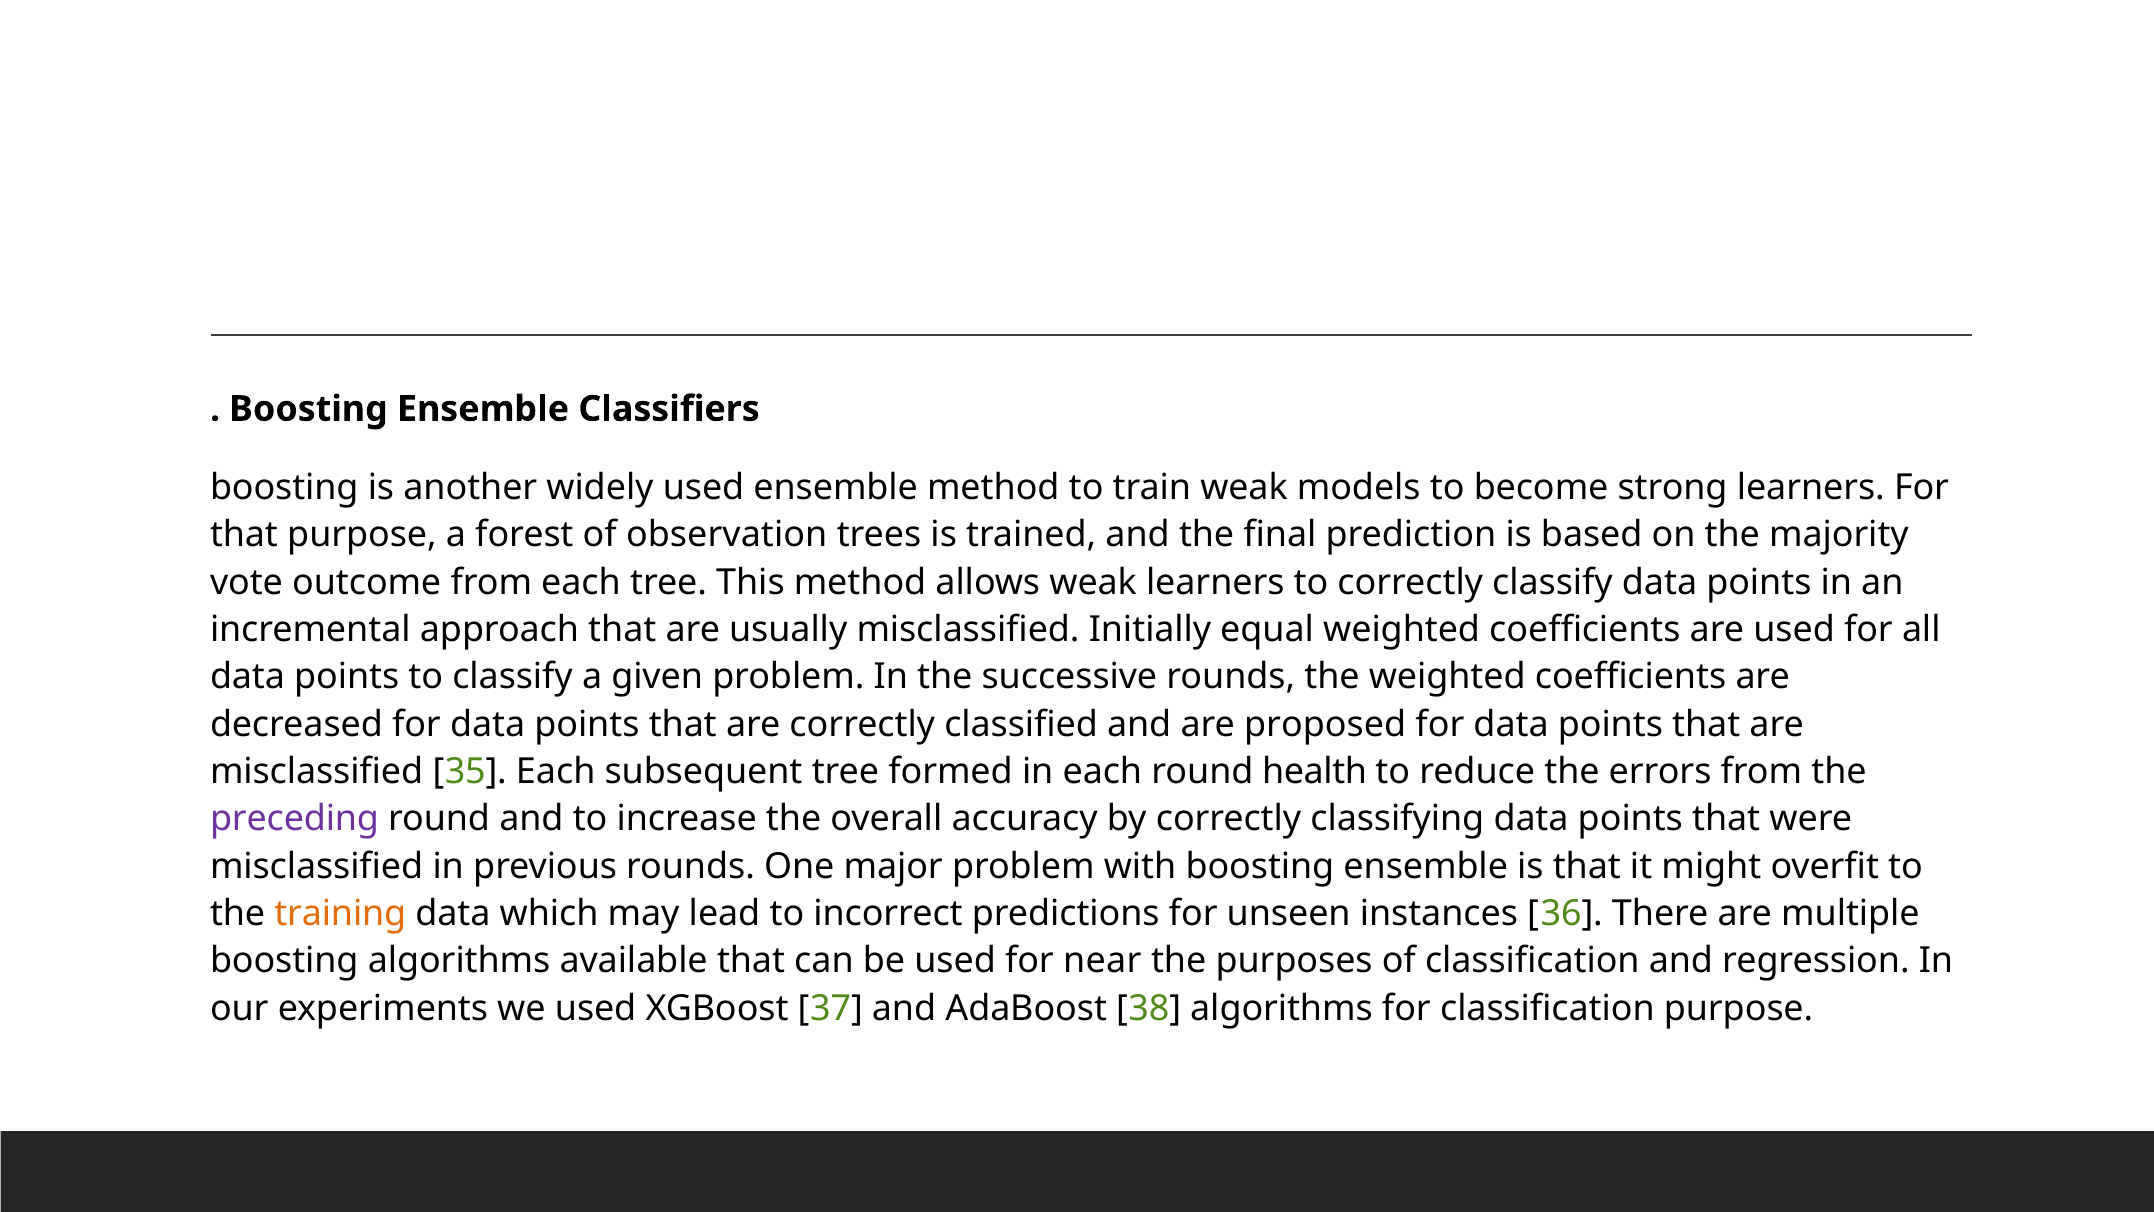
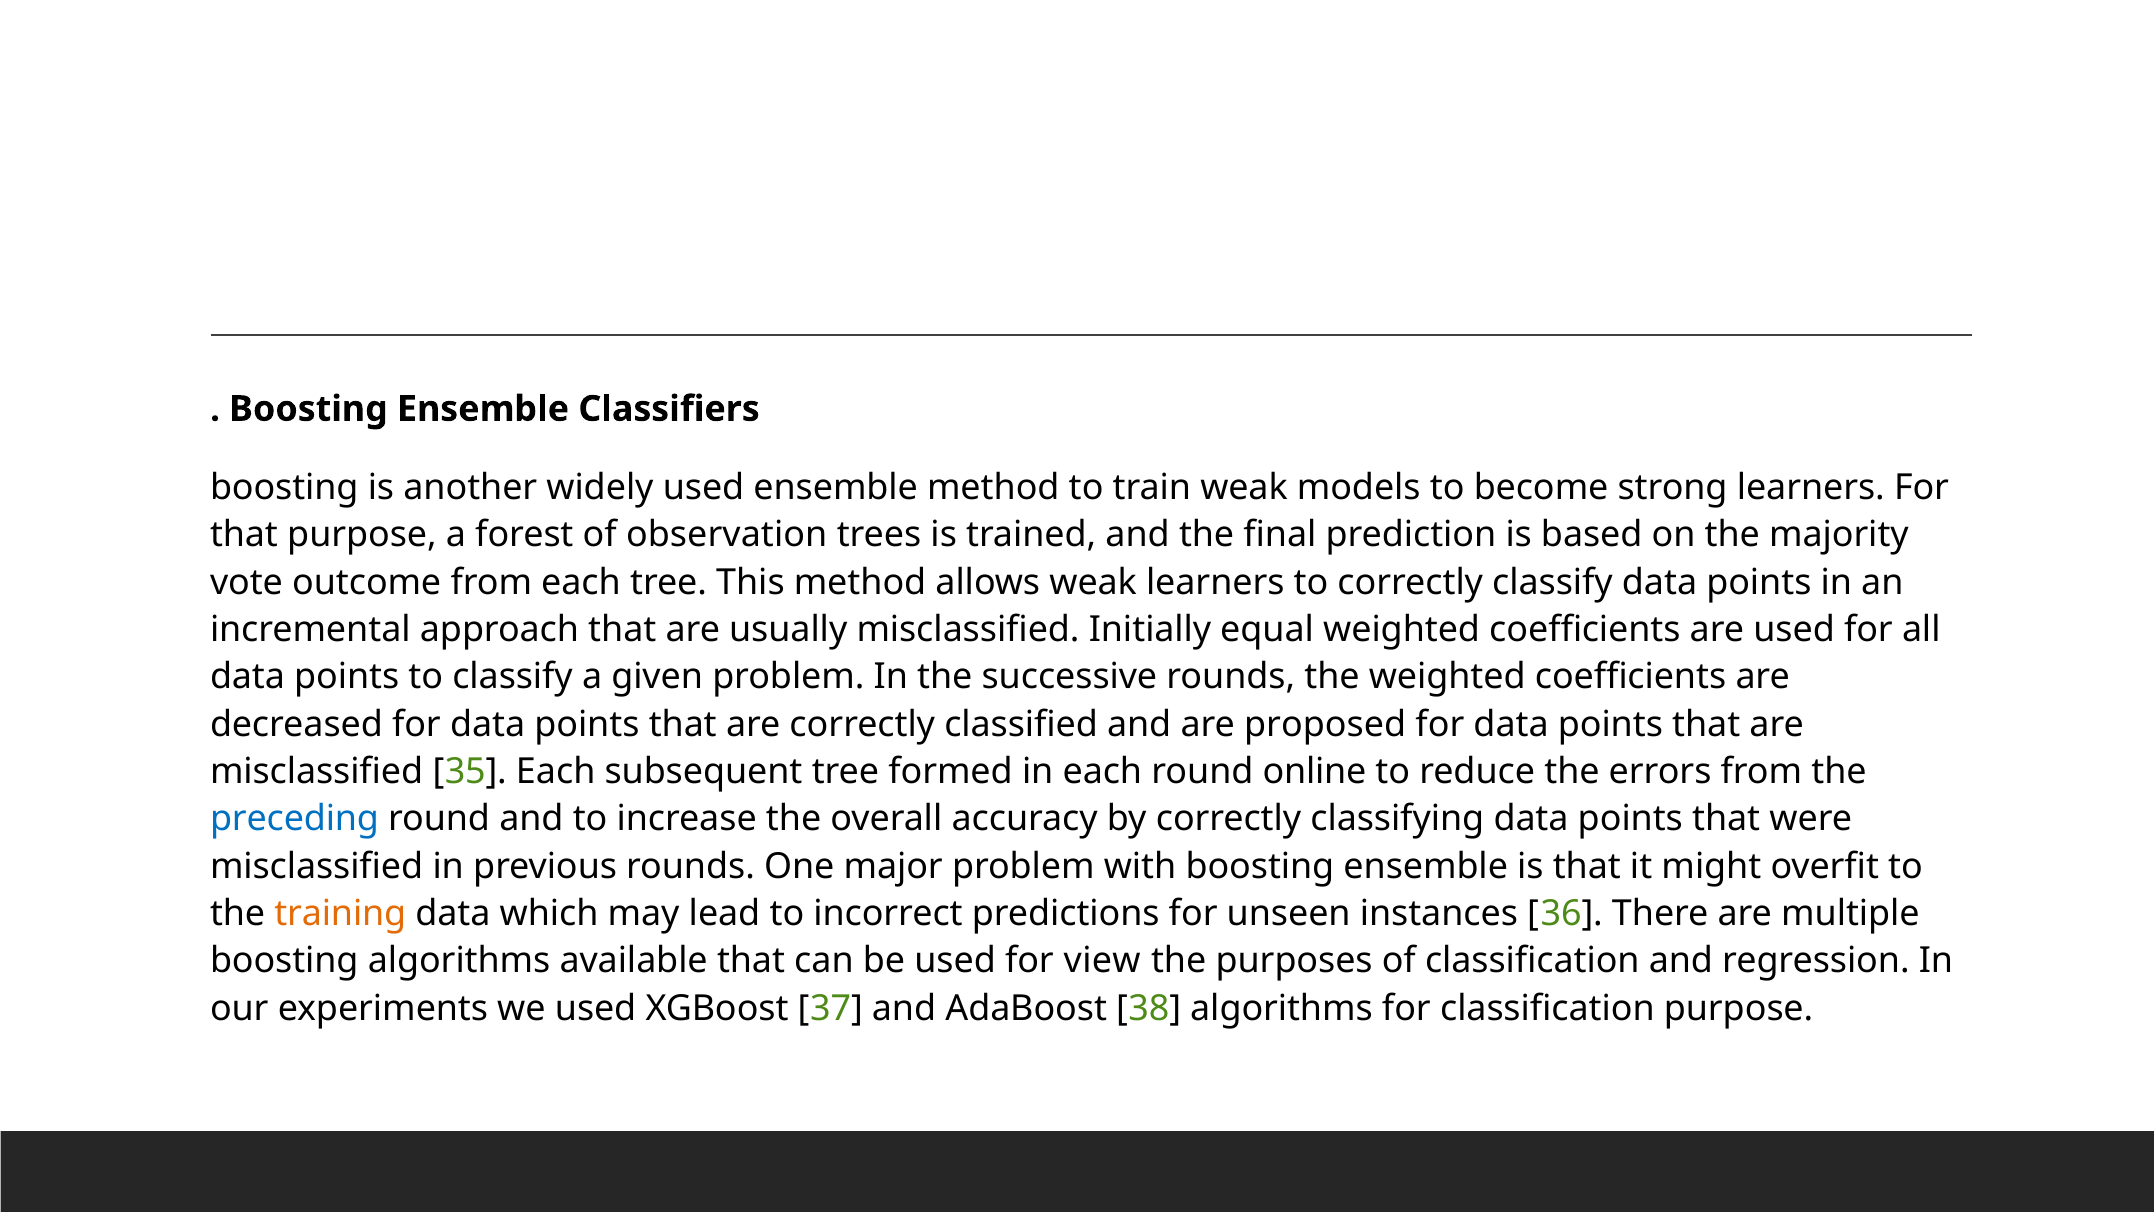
health: health -> online (1315, 771)
preceding colour: purple -> blue (295, 819)
near: near -> view (1102, 961)
